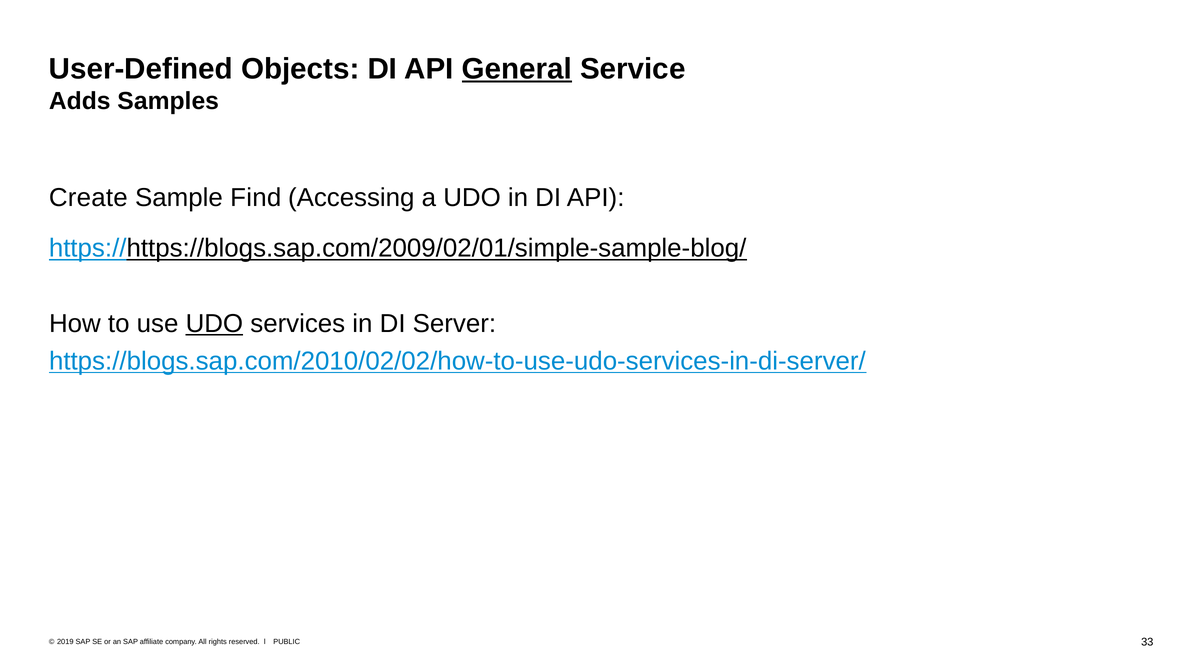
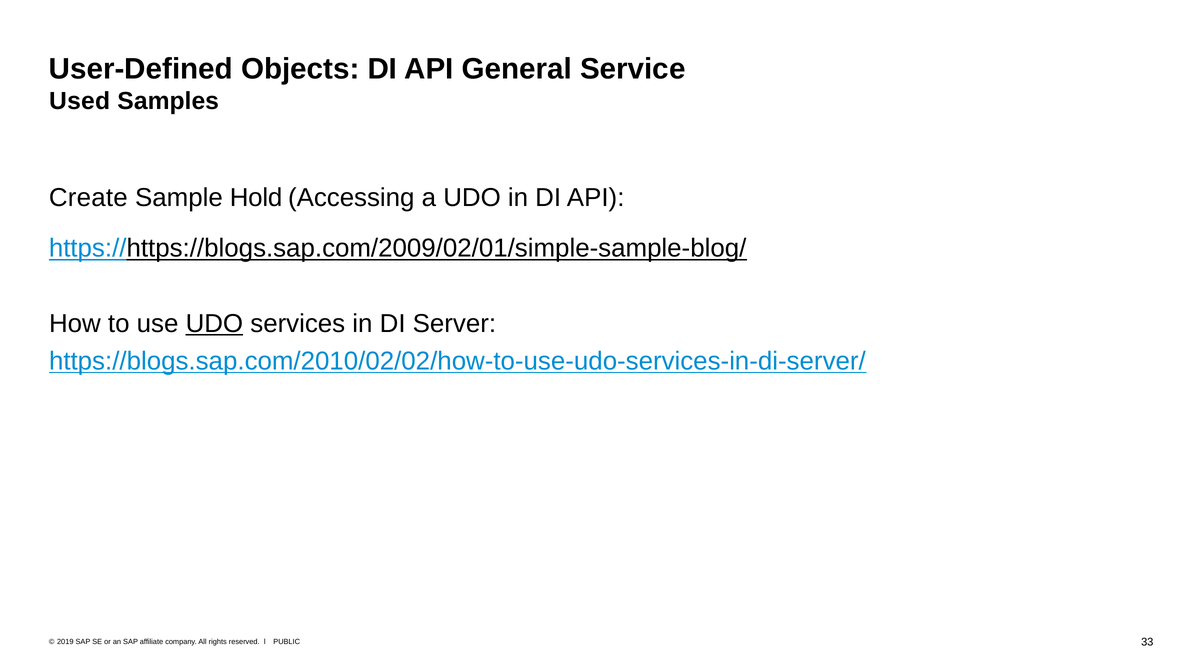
General underline: present -> none (517, 69)
Adds: Adds -> Used (80, 101)
Find: Find -> Hold (256, 198)
